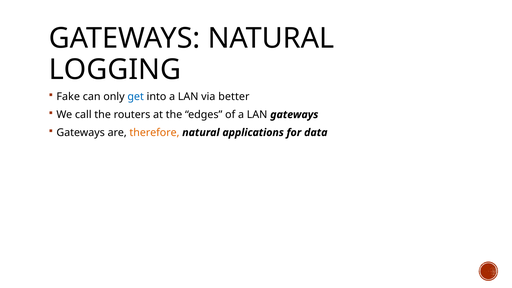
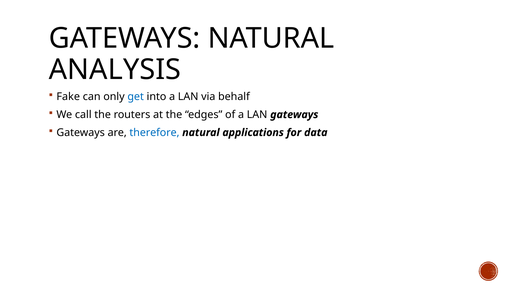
LOGGING: LOGGING -> ANALYSIS (115, 70)
better: better -> behalf (234, 97)
therefore colour: orange -> blue (154, 133)
